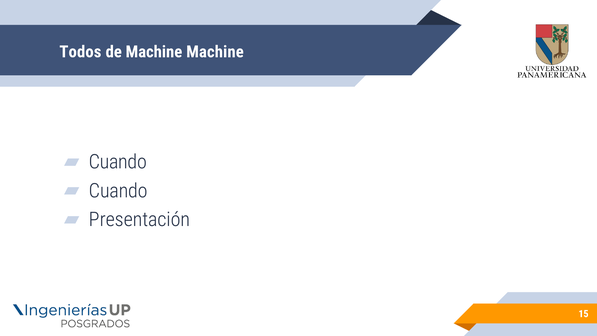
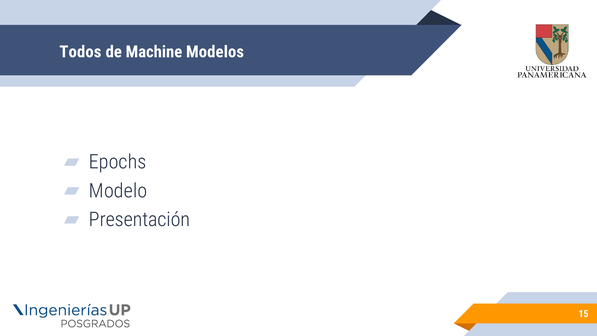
Machine Machine: Machine -> Modelos (215, 52)
Cuando: Cuando -> Epochs (118, 162)
Cuando: Cuando -> Modelo (118, 191)
